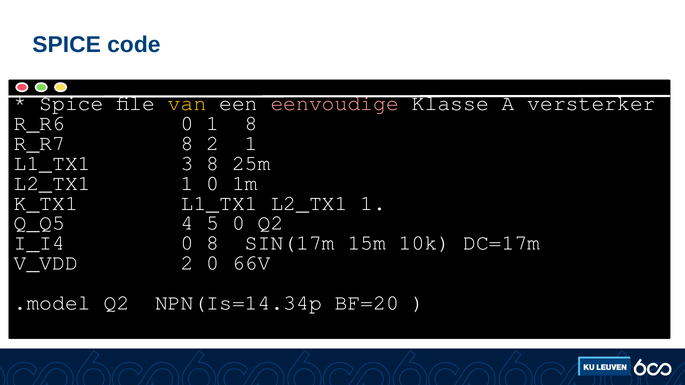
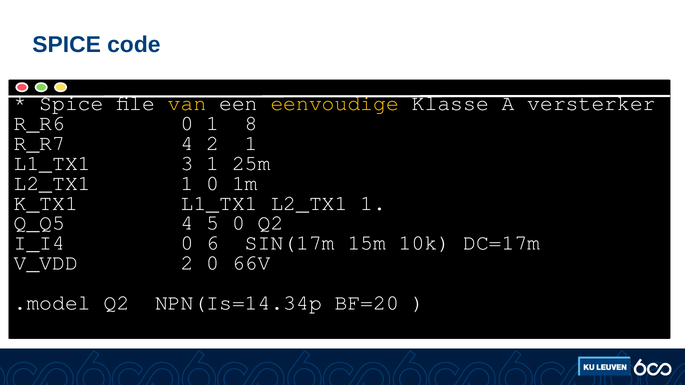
eenvoudige colour: pink -> yellow (335, 103)
R_R7 8: 8 -> 4 (187, 143)
3 8: 8 -> 1 (213, 163)
0 8: 8 -> 6 (213, 243)
